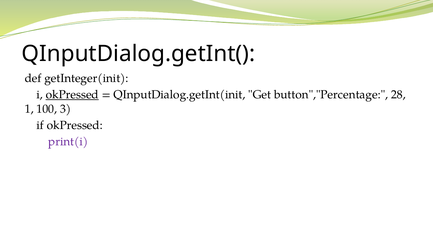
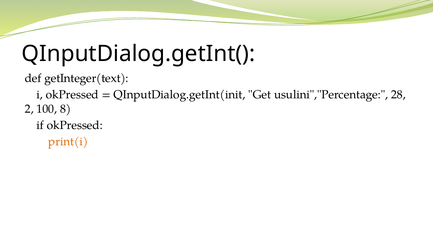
getInteger(init: getInteger(init -> getInteger(text (87, 78)
okPressed underline: present -> none (72, 95)
button","Percentage: button","Percentage -> usulini","Percentage (331, 95)
1: 1 -> 2 (29, 109)
3: 3 -> 8 (66, 109)
print(i colour: purple -> orange (68, 141)
